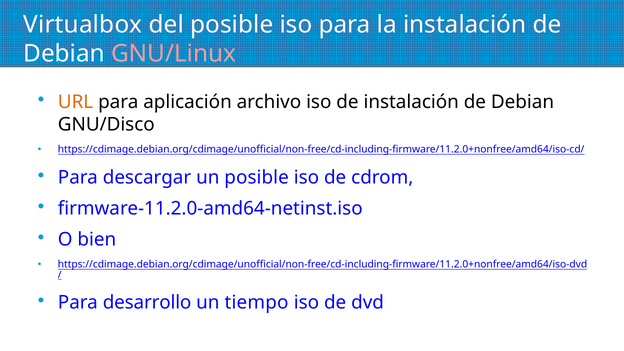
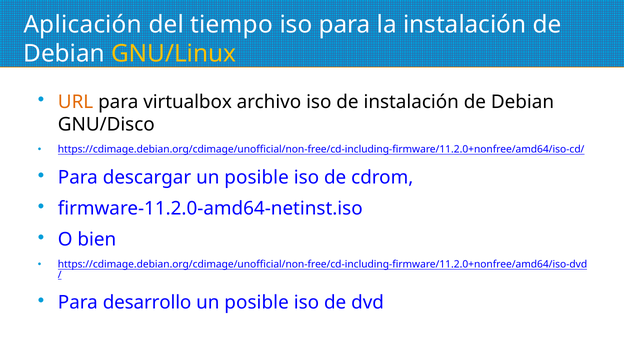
Virtualbox: Virtualbox -> Aplicación (83, 25)
del posible: posible -> tiempo (232, 25)
GNU/Linux colour: pink -> yellow (174, 54)
aplicación: aplicación -> virtualbox (188, 102)
tiempo: tiempo -> posible (257, 303)
